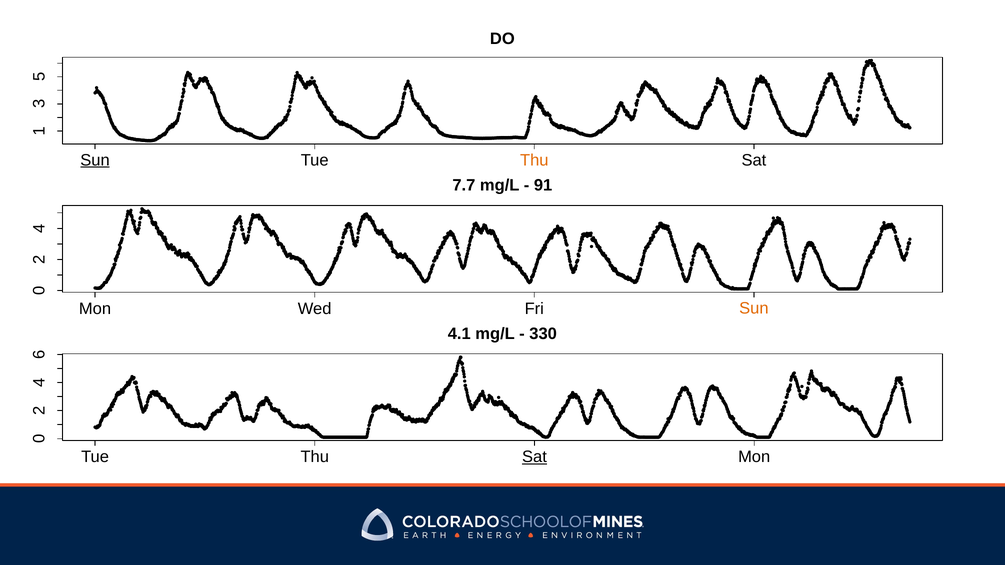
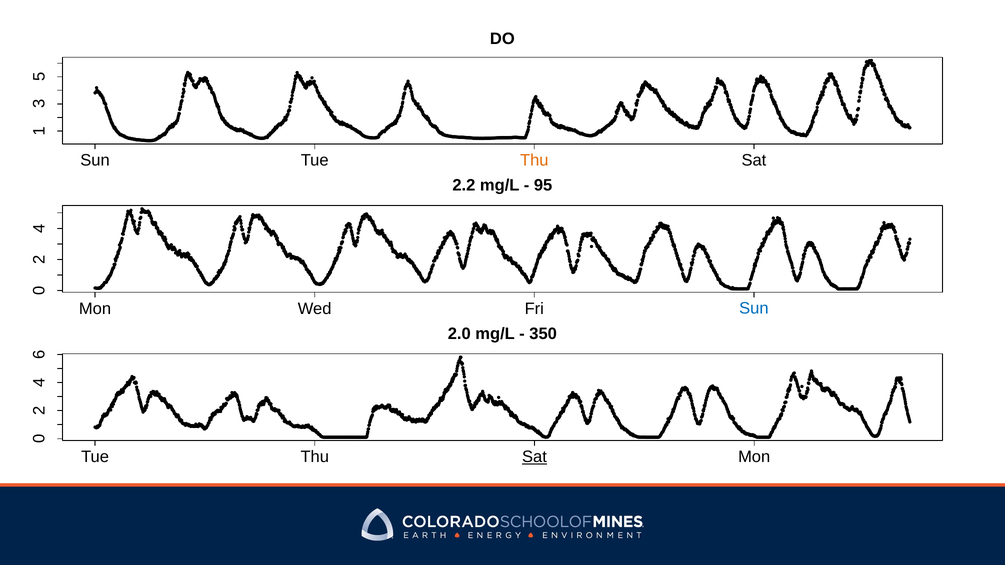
Sun underline: present -> none (95, 160)
7.7: 7.7 -> 2.2 (464, 185)
91: 91 -> 95 (543, 185)
Sun colour: orange -> blue (754, 309)
4.1: 4.1 -> 2.0 (459, 334)
330: 330 -> 350 (543, 334)
